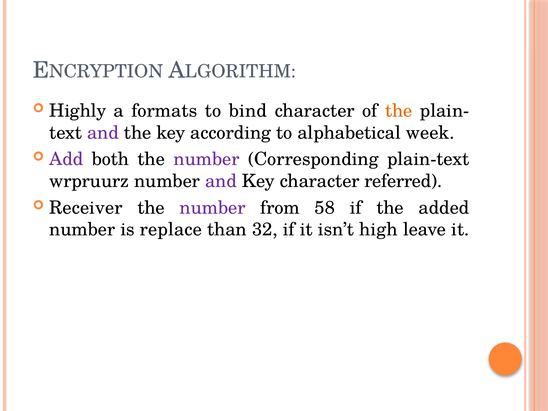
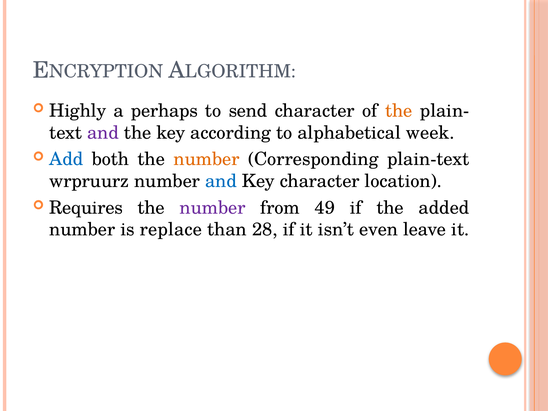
formats: formats -> perhaps (164, 111)
bind: bind -> send (248, 111)
Add colour: purple -> blue (66, 159)
number colour: purple -> orange (207, 159)
and colour: purple -> blue (221, 181)
referred: referred -> location (403, 181)
Receiver: Receiver -> Requires (86, 208)
58: 58 -> 49 (325, 208)
32: 32 -> 28 (265, 230)
high: high -> even (379, 230)
